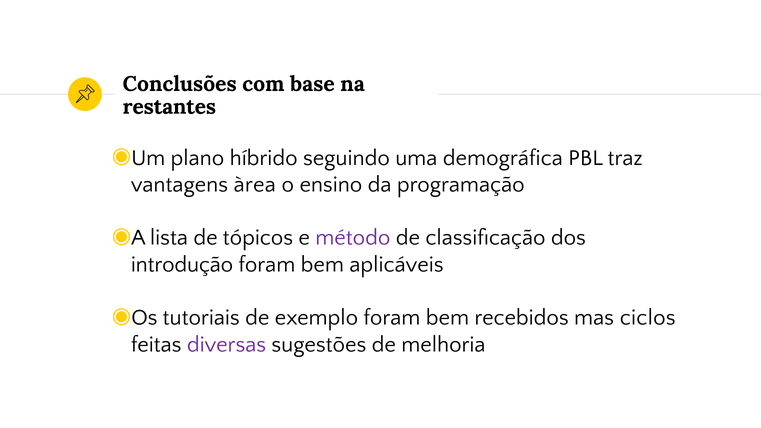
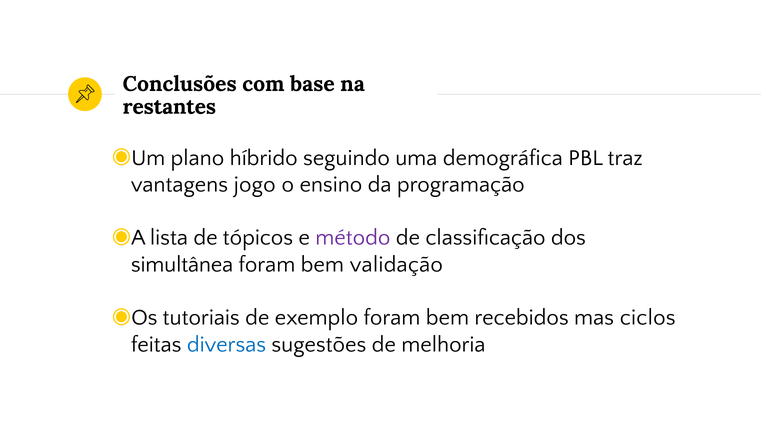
àrea: àrea -> jogo (255, 184)
introdução: introdução -> simultânea (182, 264)
aplicáveis: aplicáveis -> validação (396, 264)
diversas colour: purple -> blue (226, 344)
